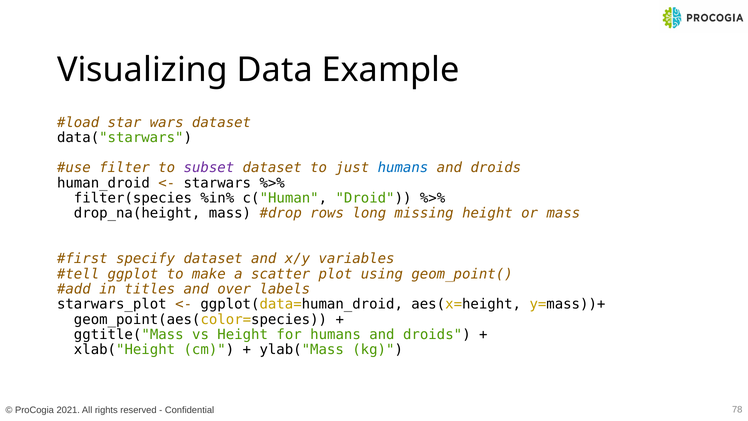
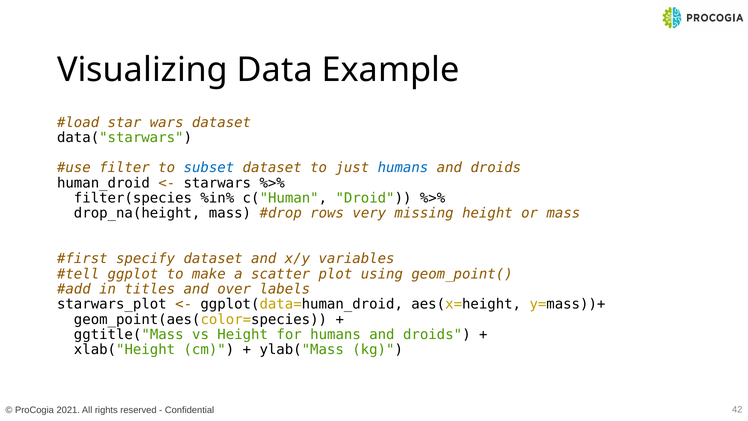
subset colour: purple -> blue (209, 168)
long: long -> very (369, 213)
78: 78 -> 42 (737, 409)
